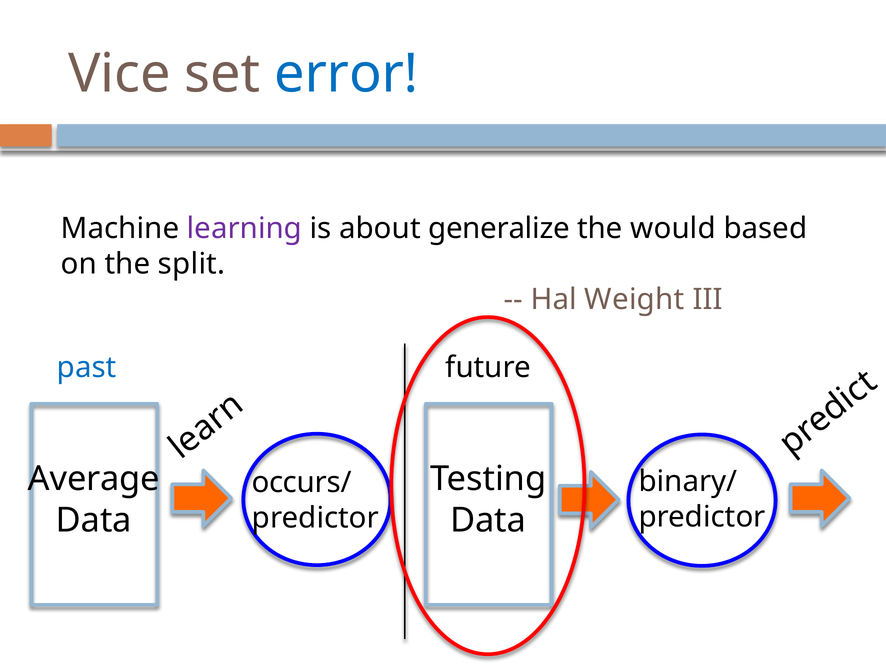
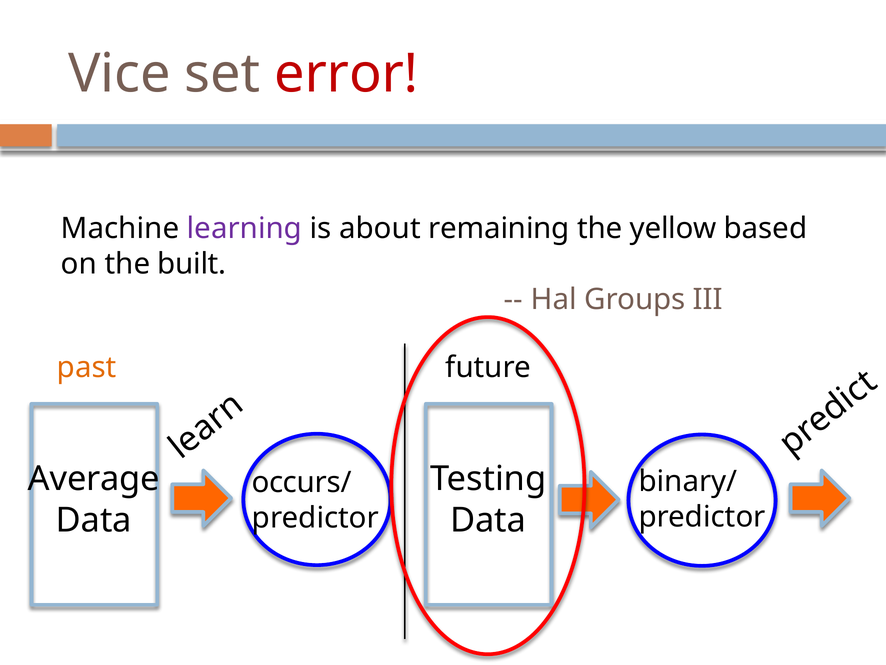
error colour: blue -> red (346, 74)
generalize: generalize -> remaining (499, 228)
would: would -> yellow (673, 228)
split: split -> built (192, 264)
Weight: Weight -> Groups (635, 299)
past colour: blue -> orange (87, 367)
